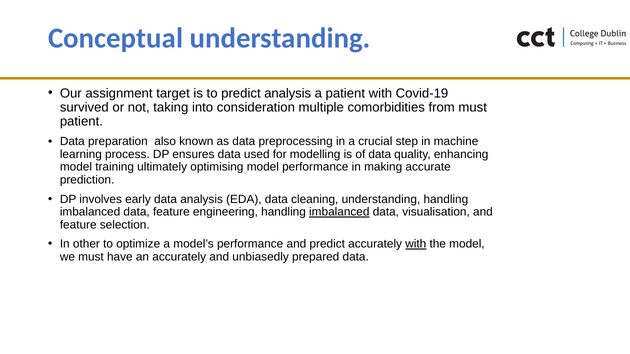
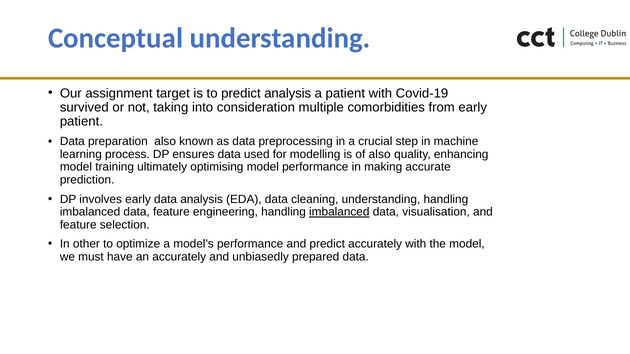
from must: must -> early (473, 107)
of data: data -> also (380, 154)
with underline: present -> none (416, 244)
